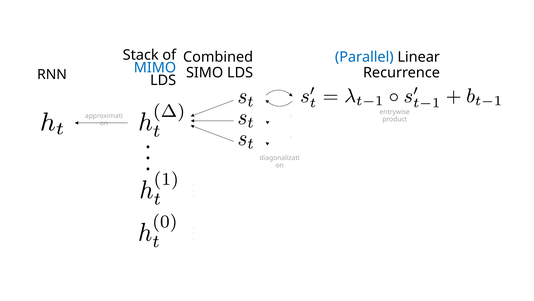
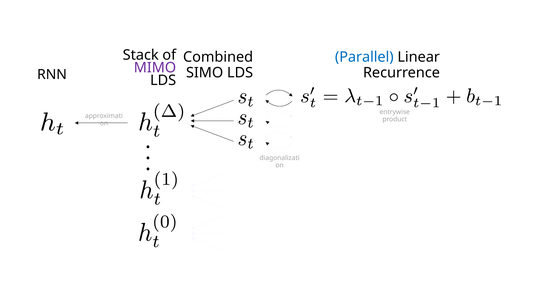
MIMO colour: blue -> purple (155, 68)
